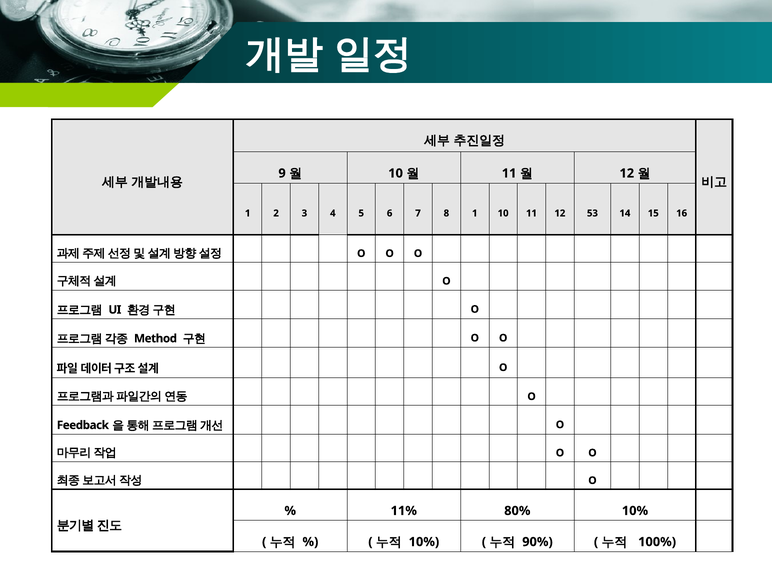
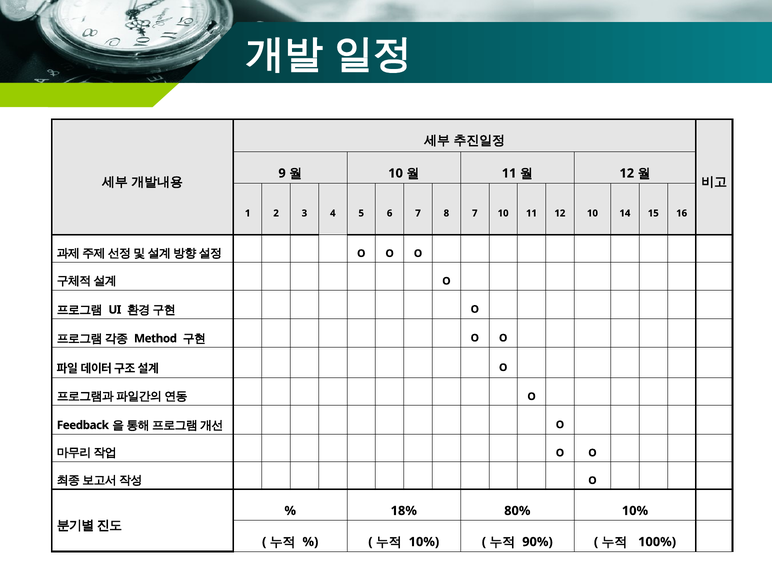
8 1: 1 -> 7 (475, 213)
12 53: 53 -> 10 (592, 213)
11%: 11% -> 18% (404, 511)
